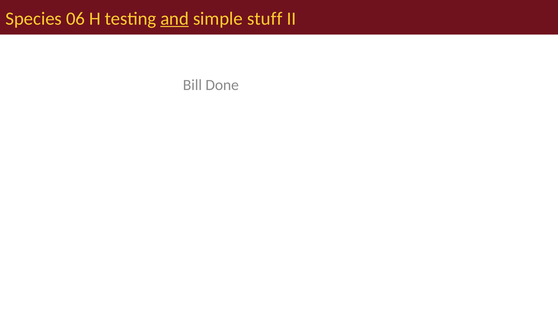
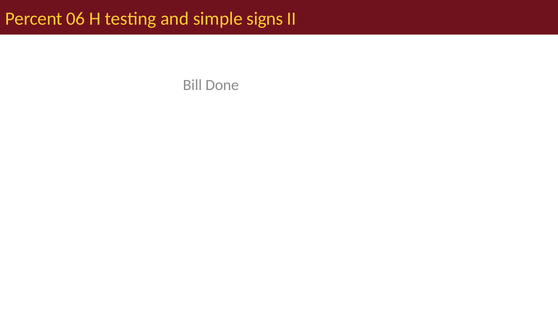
Species: Species -> Percent (34, 19)
and underline: present -> none (175, 19)
stuff: stuff -> signs (265, 19)
